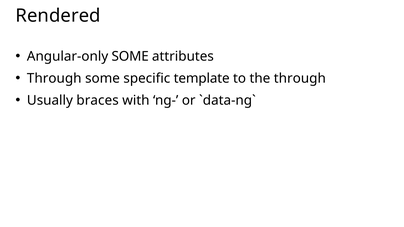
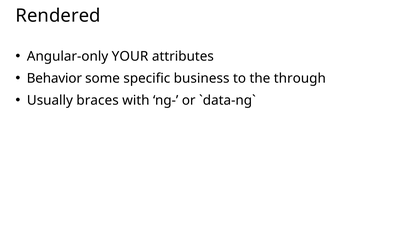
Angular-only SOME: SOME -> YOUR (130, 57)
Through: Through -> Behavior (54, 79)
template: template -> business (202, 79)
